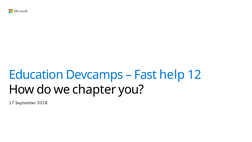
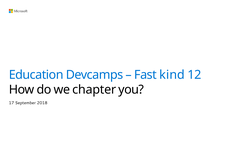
help: help -> kind (172, 75)
